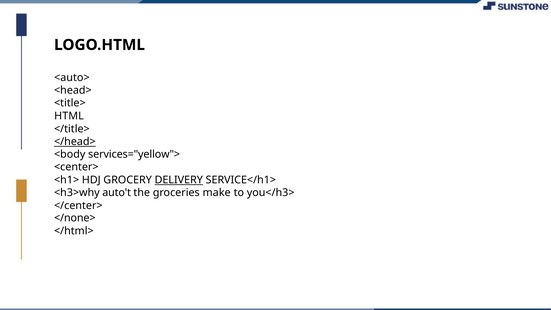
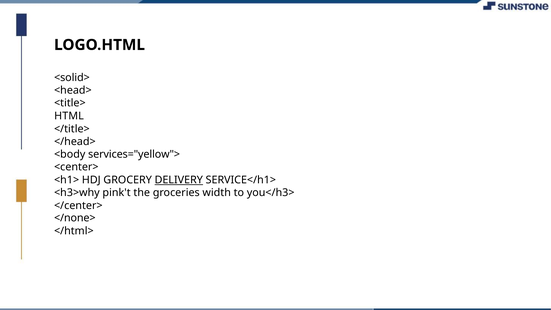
<auto>: <auto> -> <solid> (72, 78)
</head> underline: present -> none (75, 142)
auto't: auto't -> pink't (117, 193)
make: make -> width (217, 193)
